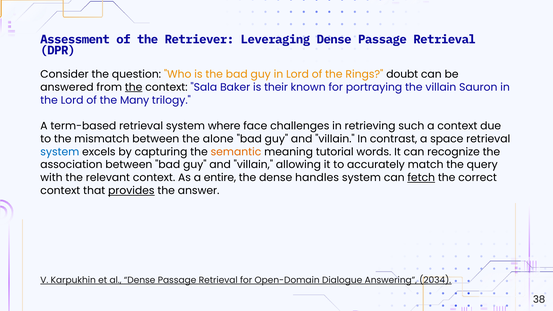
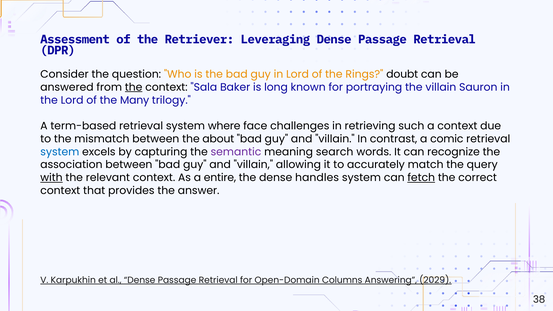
their: their -> long (276, 87)
alone: alone -> about (218, 139)
space: space -> comic (447, 139)
semantic colour: orange -> purple (236, 152)
tutorial: tutorial -> search (335, 152)
with underline: none -> present (51, 178)
provides underline: present -> none (131, 191)
Dialogue: Dialogue -> Columns (342, 280)
2034: 2034 -> 2029 (435, 280)
